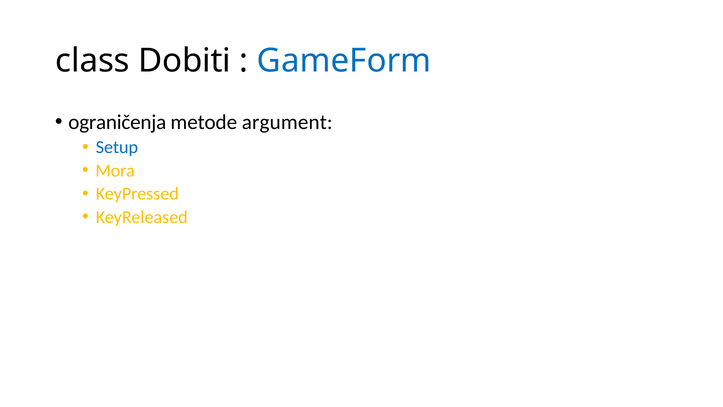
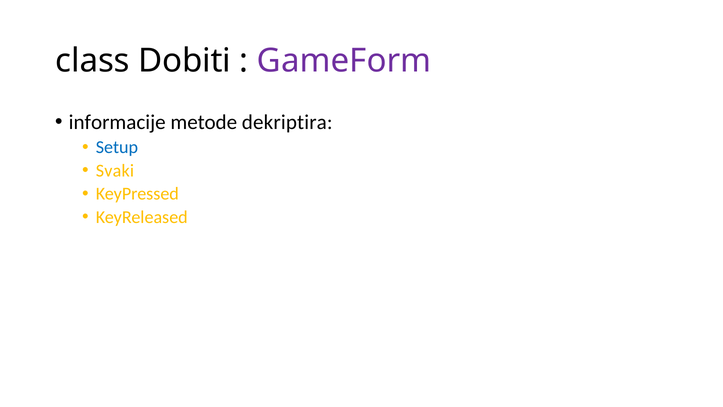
GameForm colour: blue -> purple (344, 61)
ograničenja: ograničenja -> informacije (117, 122)
argument: argument -> dekriptira (287, 122)
Mora: Mora -> Svaki (115, 170)
